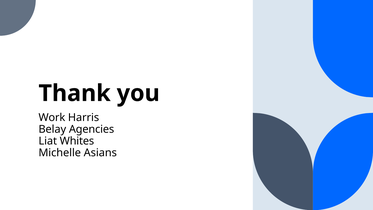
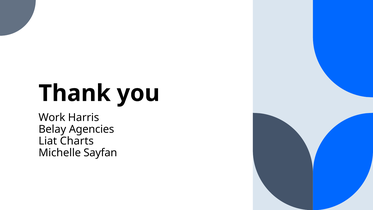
Whites: Whites -> Charts (77, 141)
Asians: Asians -> Sayfan (100, 153)
